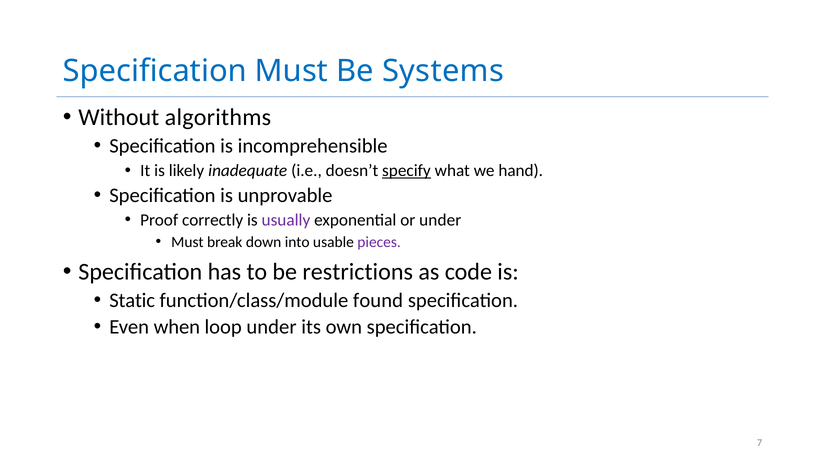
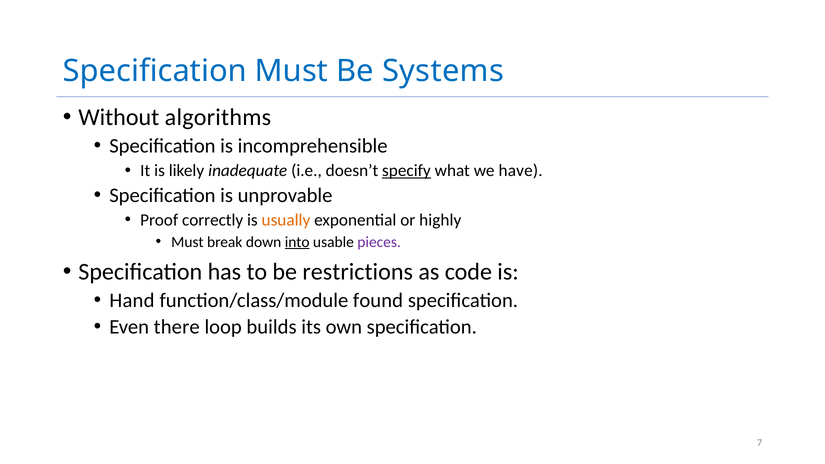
hand: hand -> have (521, 171)
usually colour: purple -> orange (286, 220)
or under: under -> highly (440, 220)
into underline: none -> present (297, 242)
Static: Static -> Hand (132, 300)
when: when -> there (177, 327)
loop under: under -> builds (272, 327)
